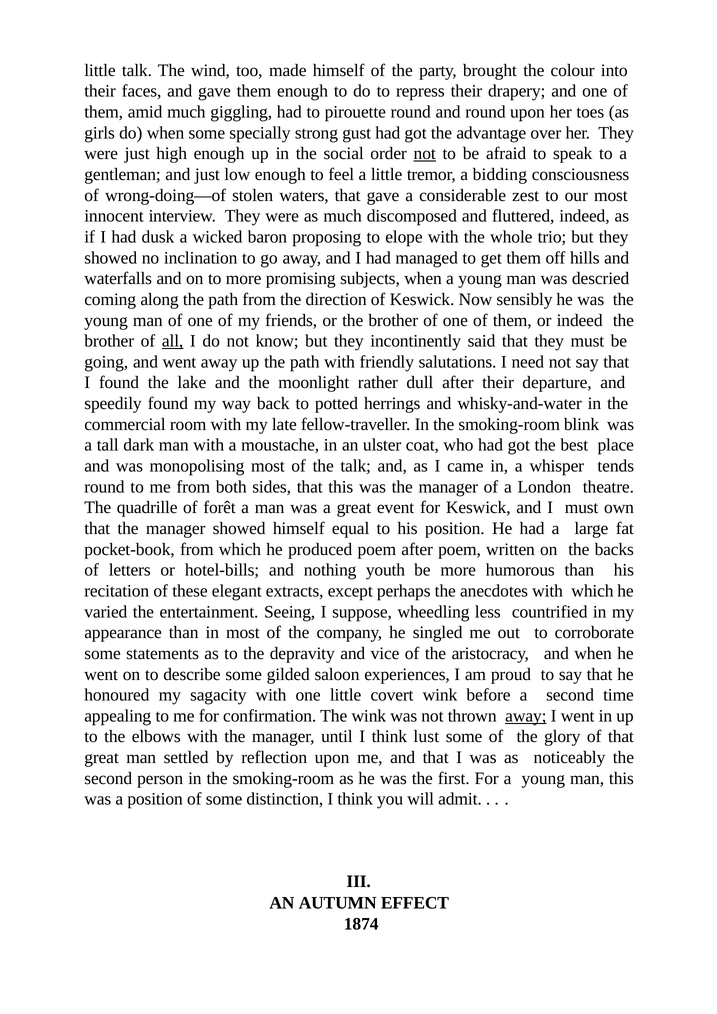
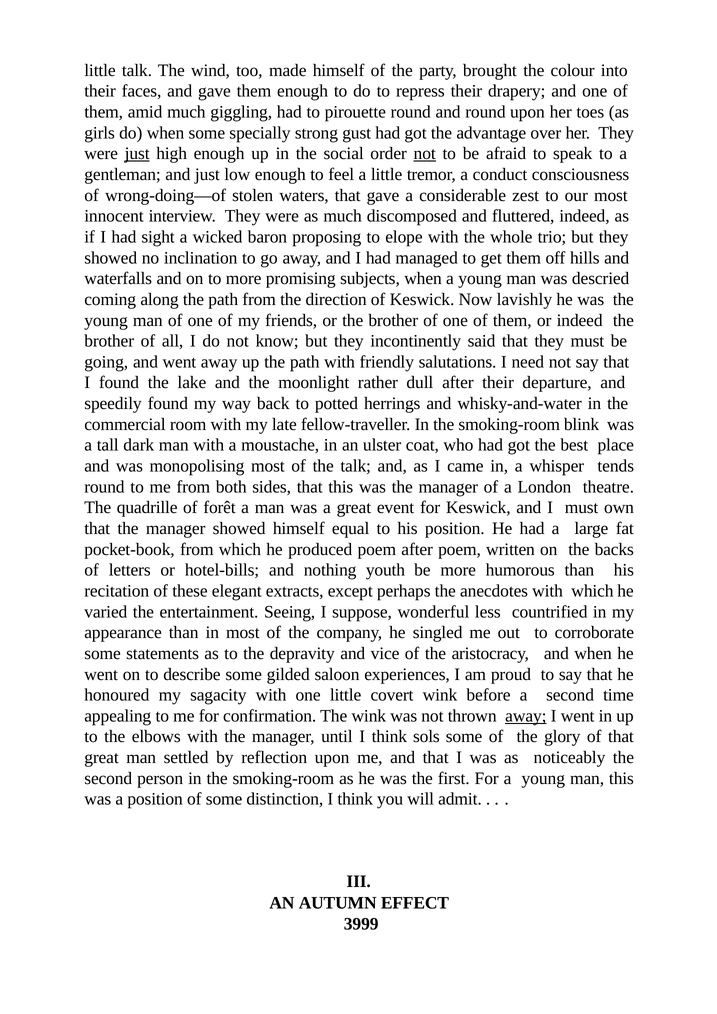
just underline: none -> present (137, 154)
bidding: bidding -> conduct (500, 175)
dusk: dusk -> sight (158, 237)
sensibly: sensibly -> lavishly (524, 300)
all underline: present -> none (173, 341)
wheedling: wheedling -> wonderful (433, 612)
lust: lust -> sols (426, 737)
1874: 1874 -> 3999 (361, 924)
